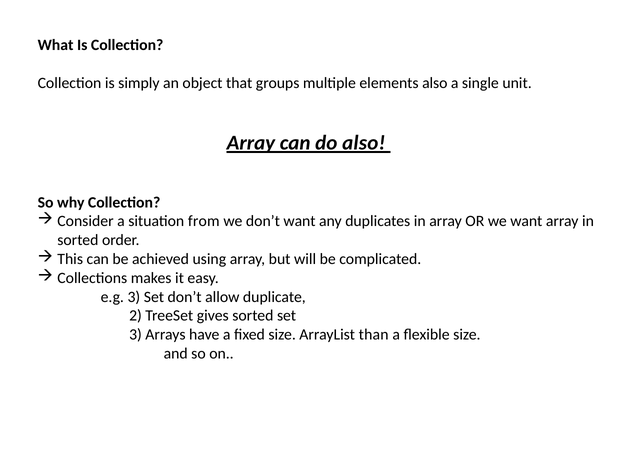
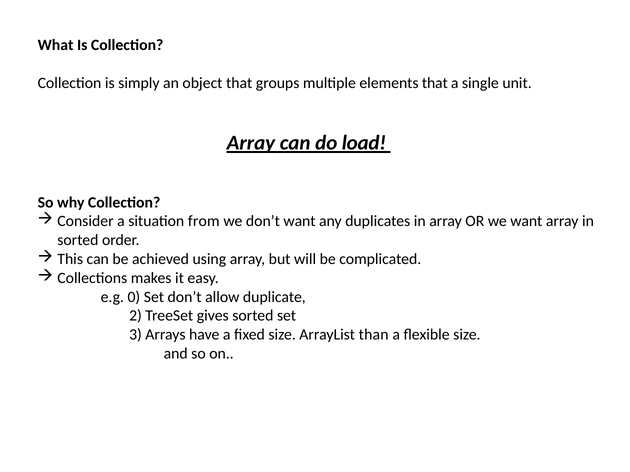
elements also: also -> that (435, 83)
do also: also -> load (364, 143)
e.g 3: 3 -> 0 (134, 297)
